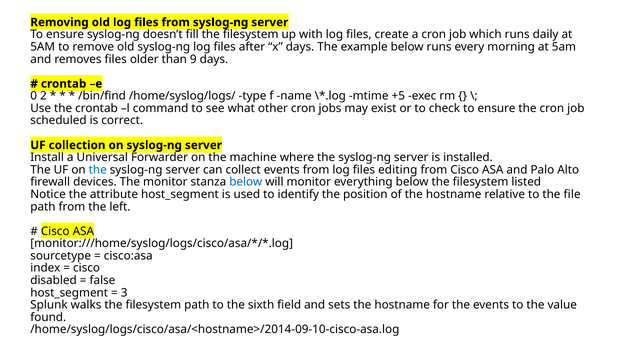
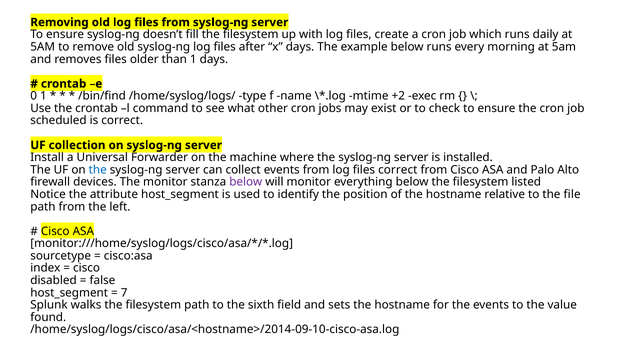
than 9: 9 -> 1 (193, 59)
0 2: 2 -> 1 (43, 96)
+5: +5 -> +2 (398, 96)
files editing: editing -> correct (398, 170)
below colour: blue -> purple (246, 182)
3: 3 -> 7 (124, 293)
